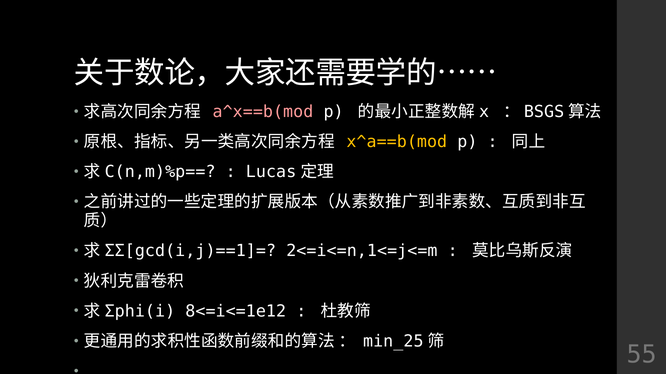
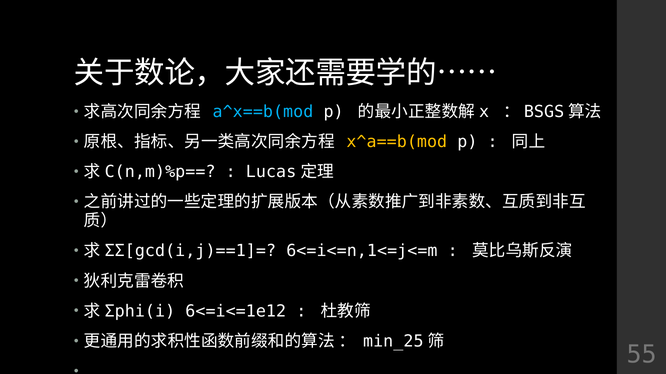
a^x==b(mod colour: pink -> light blue (263, 112)
2<=i<=n,1<=j<=m: 2<=i<=n,1<=j<=m -> 6<=i<=n,1<=j<=m (362, 251)
8<=i<=1e12: 8<=i<=1e12 -> 6<=i<=1e12 (236, 312)
